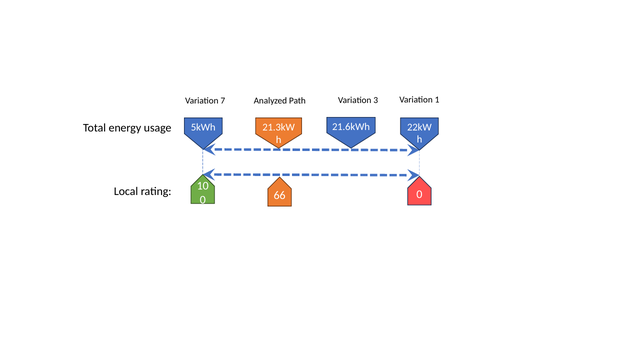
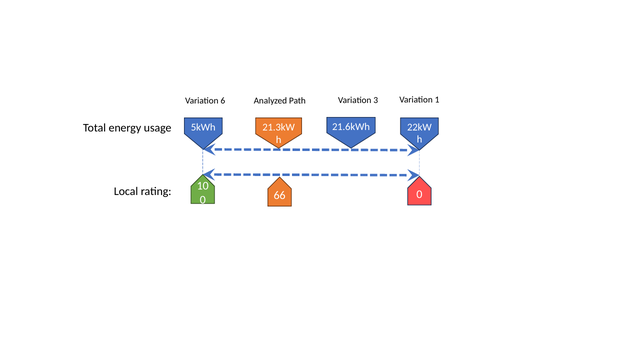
7: 7 -> 6 (223, 101)
